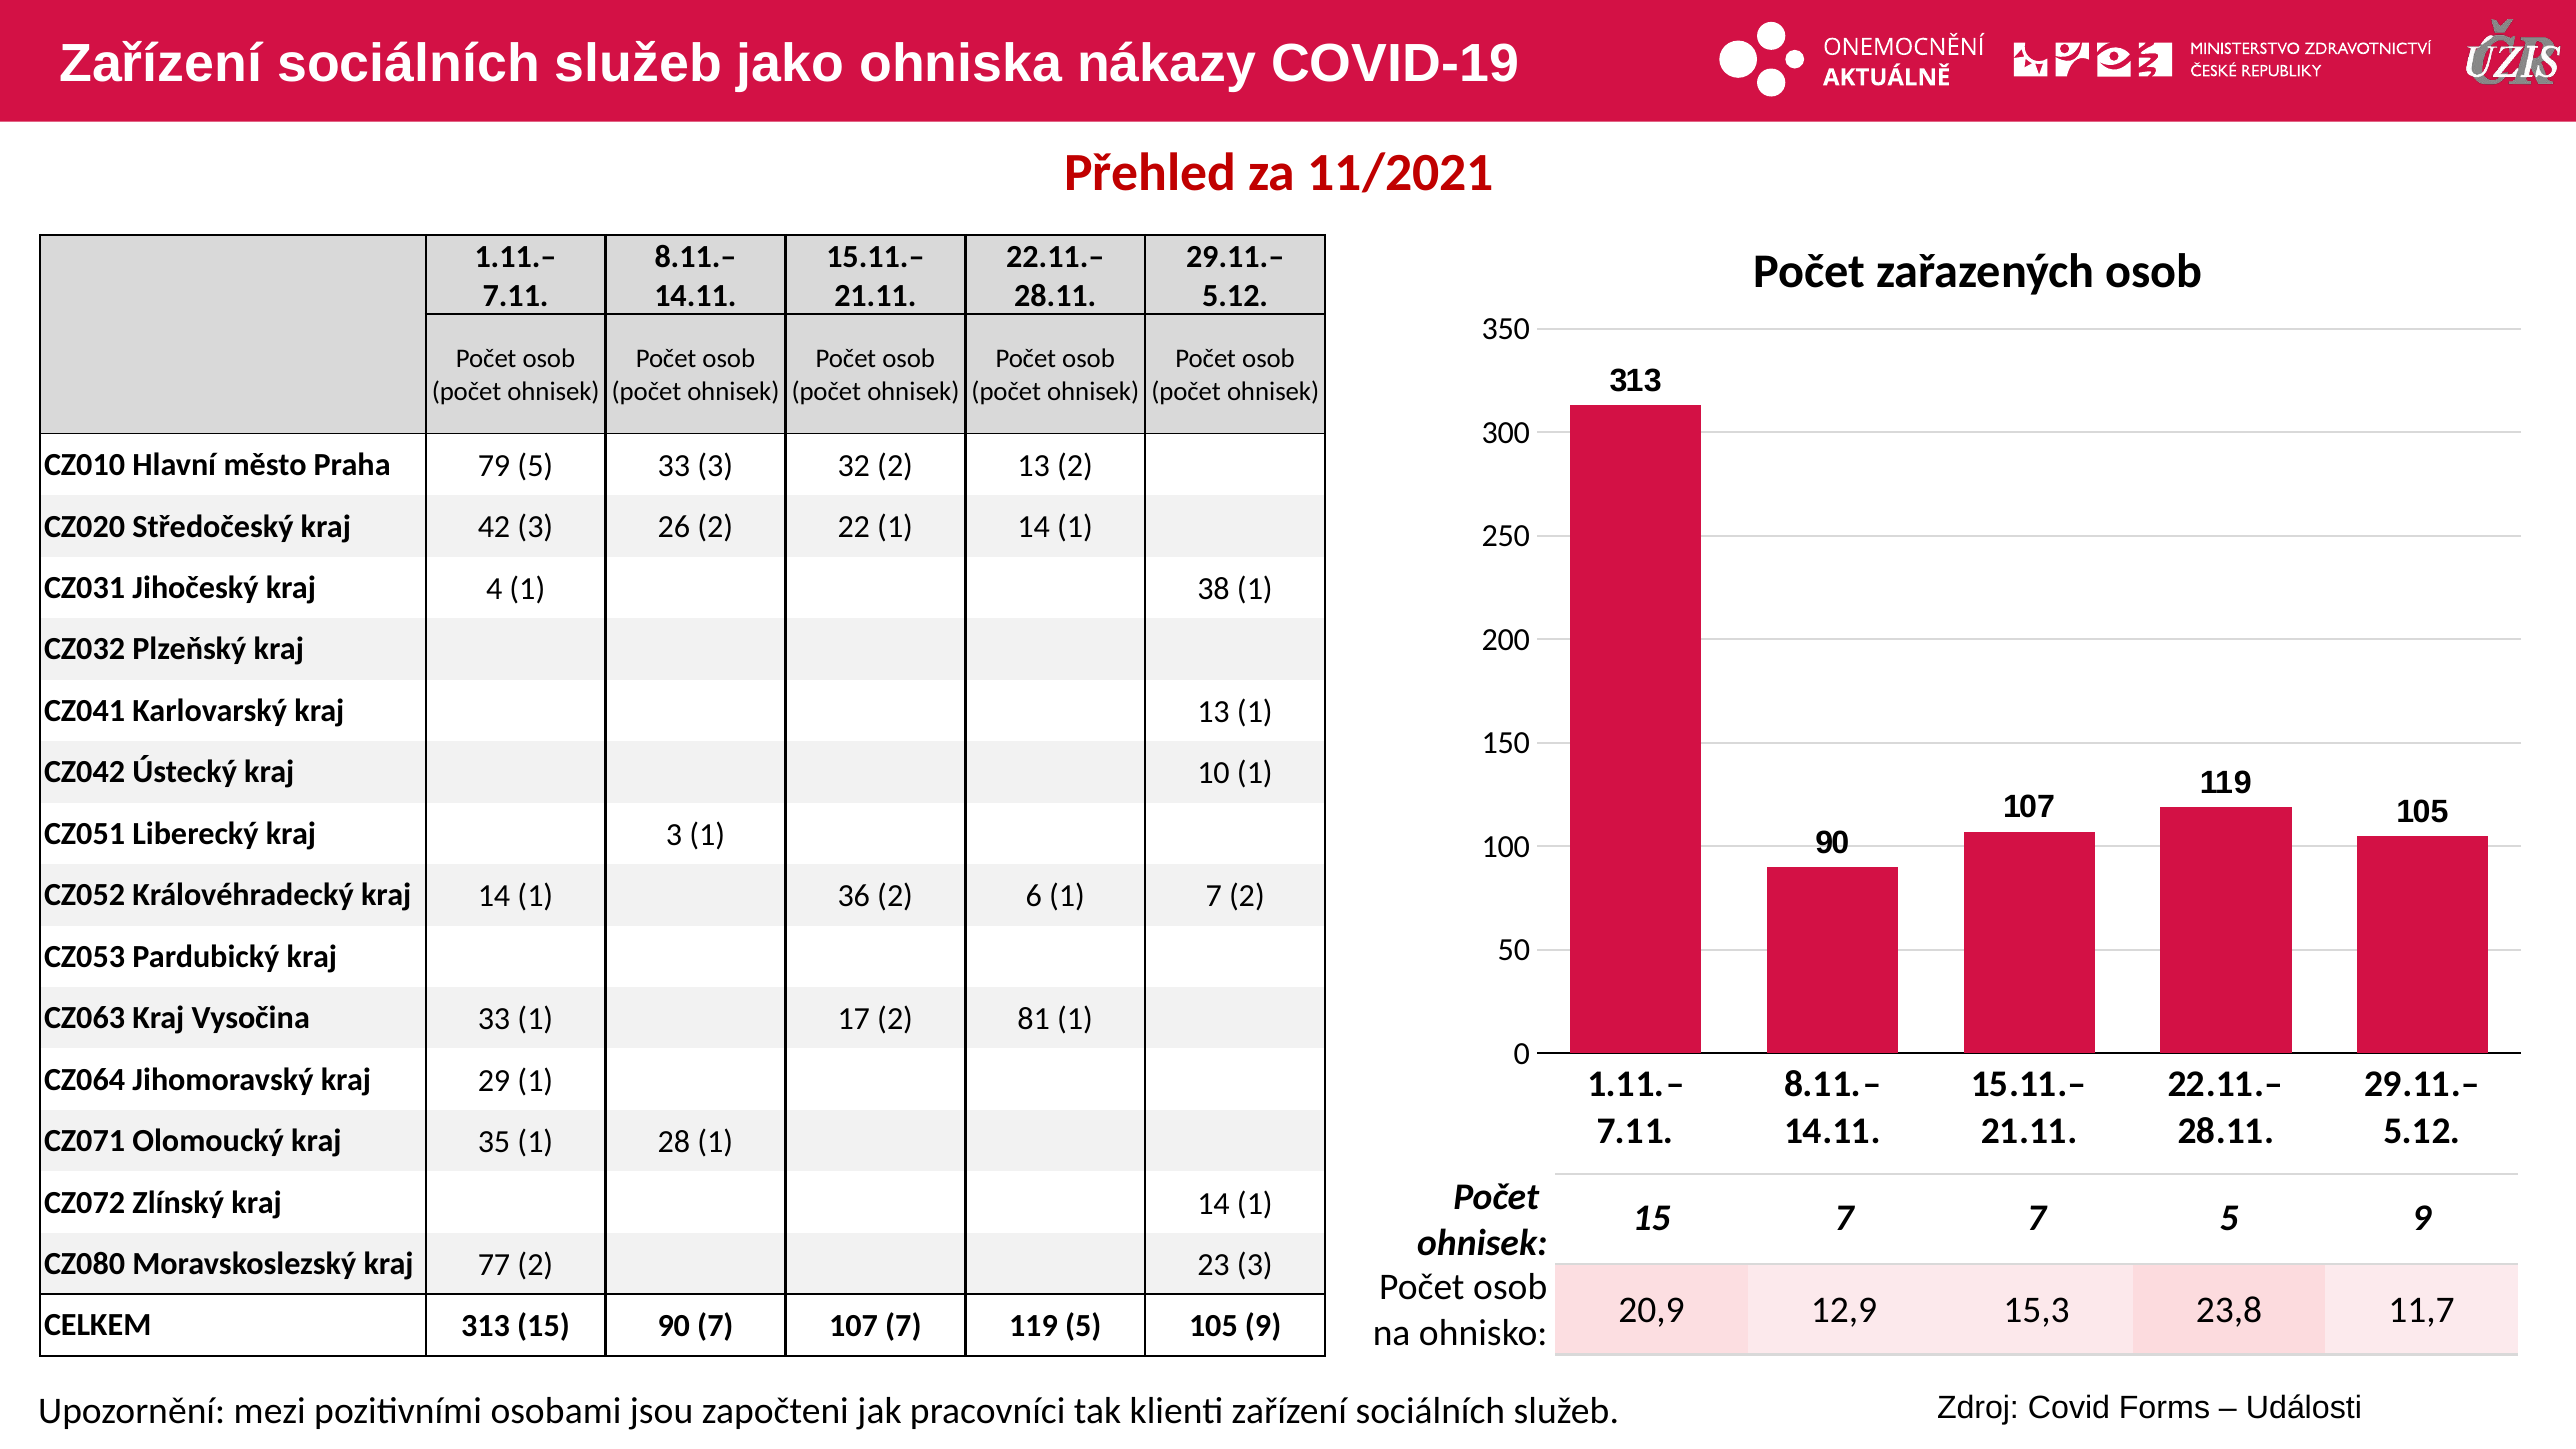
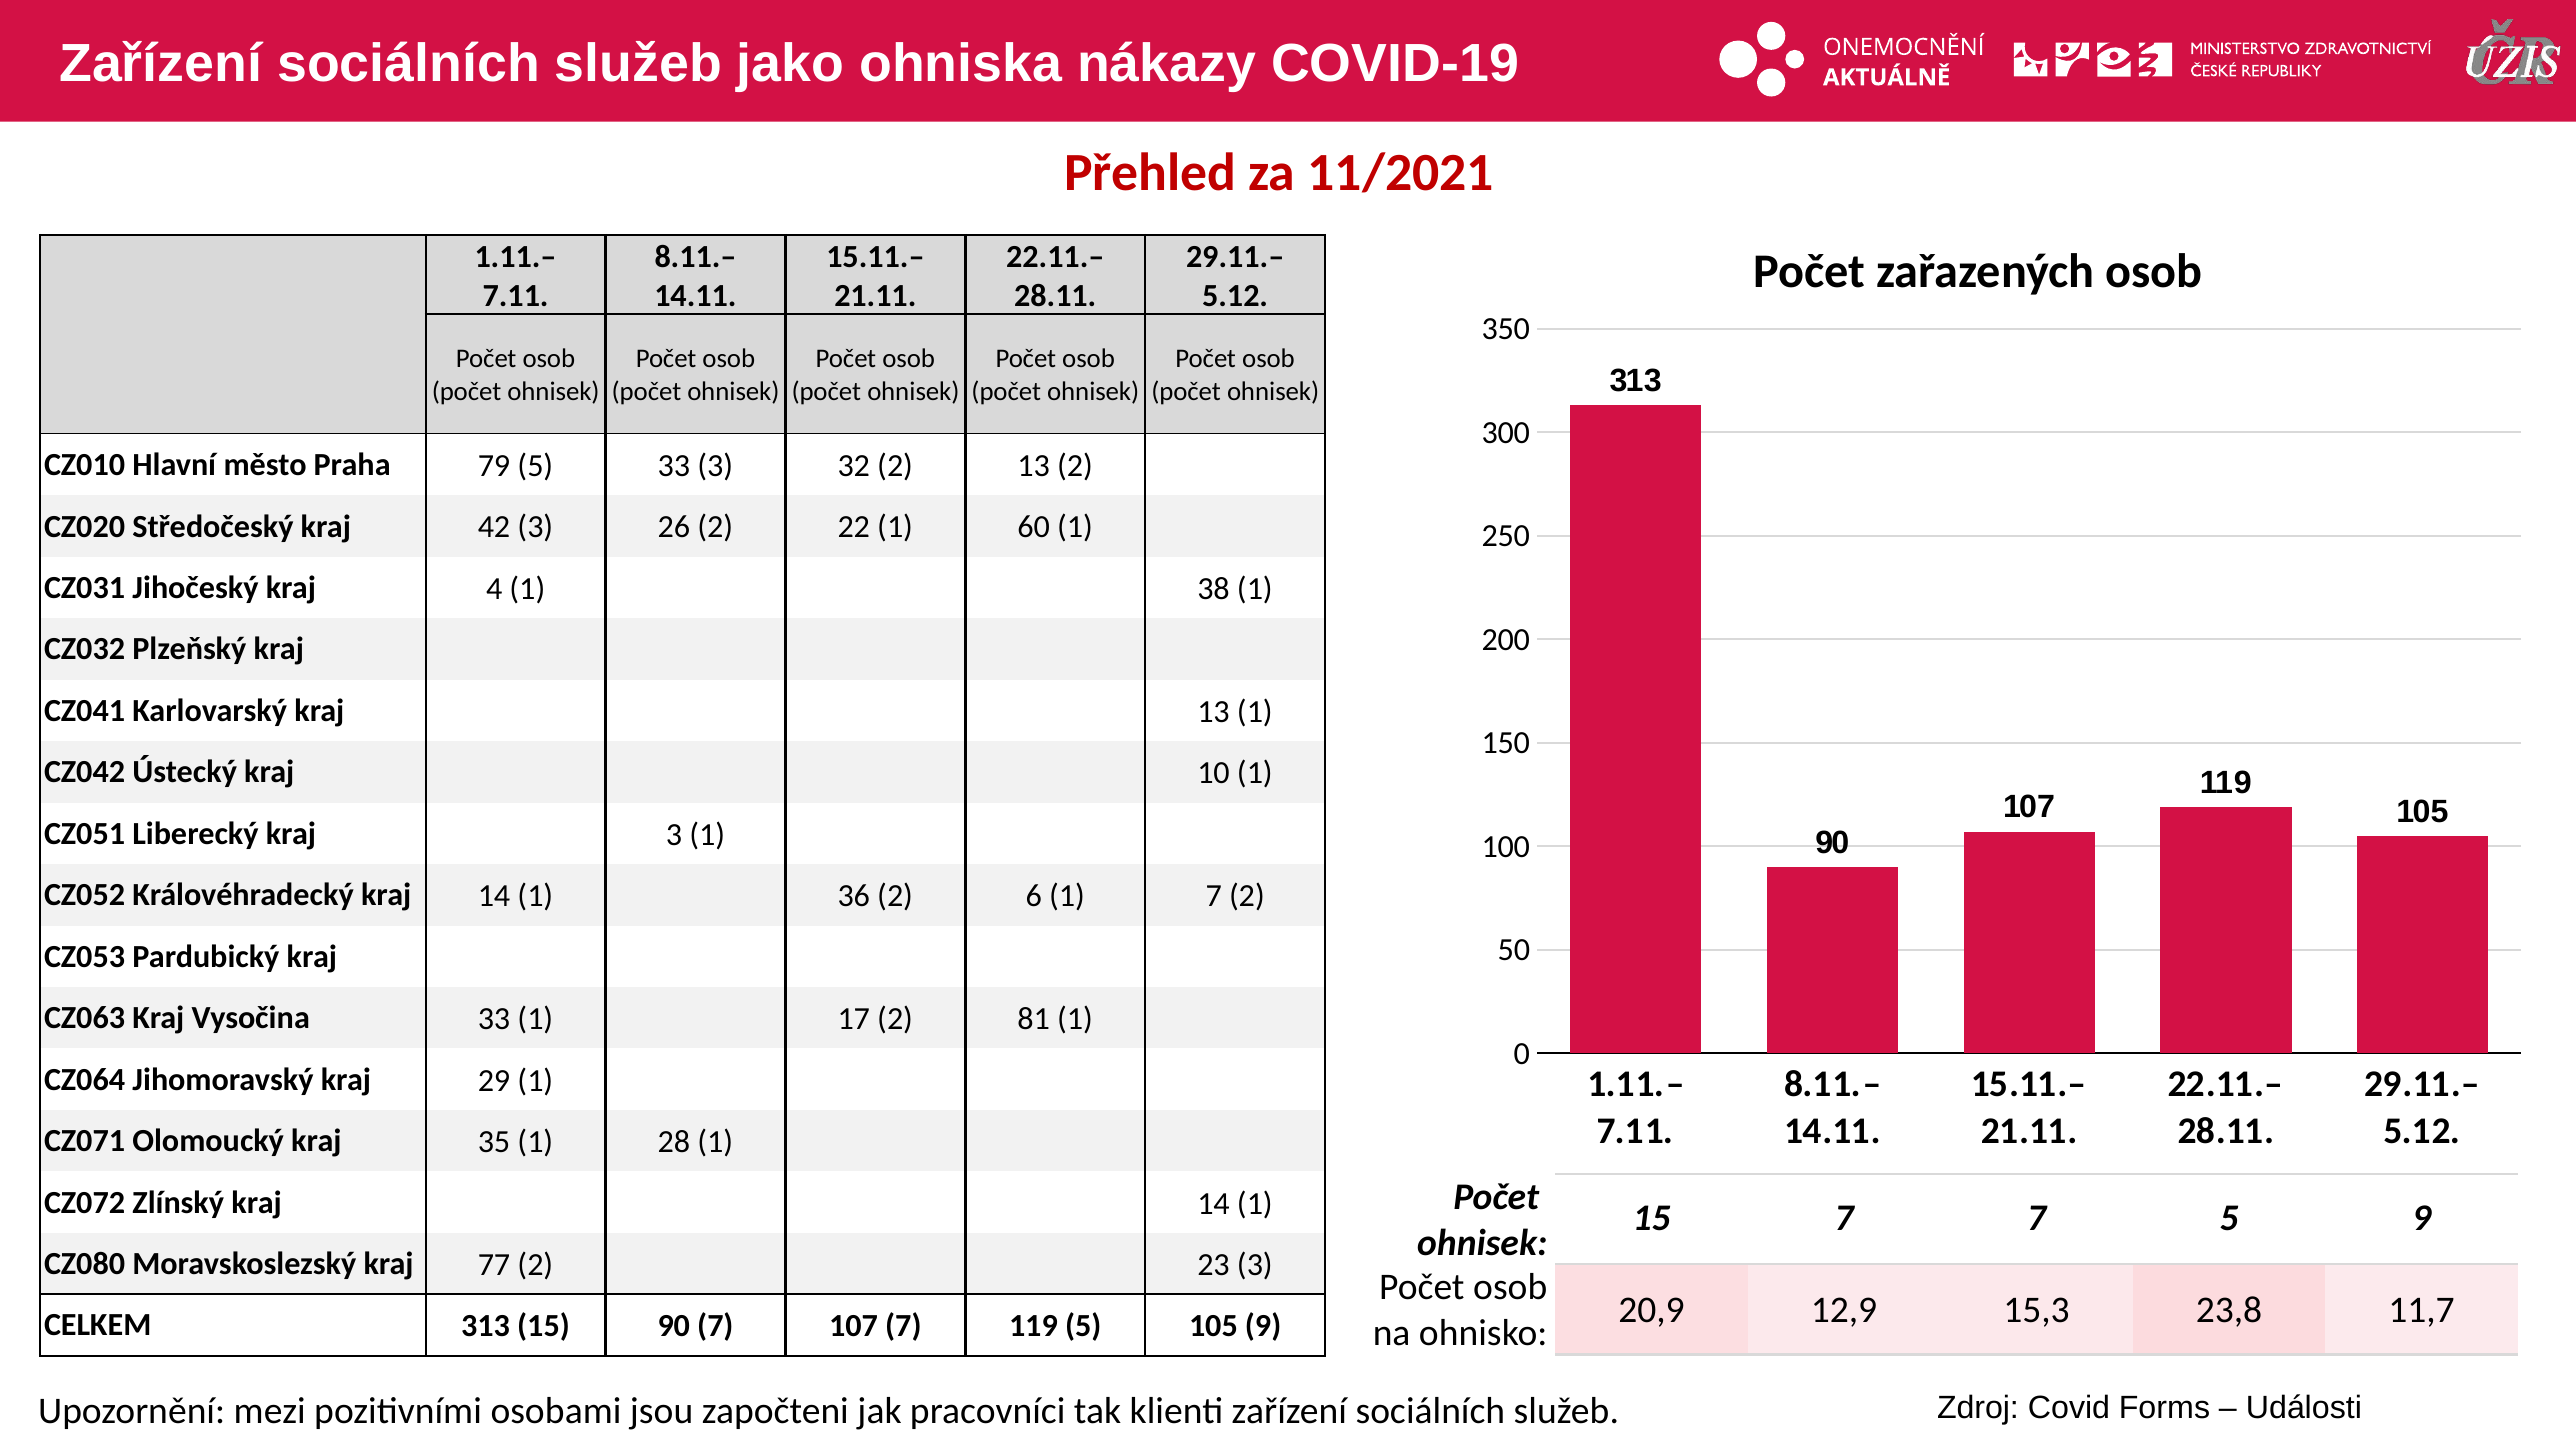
1 14: 14 -> 60 (1034, 527)
